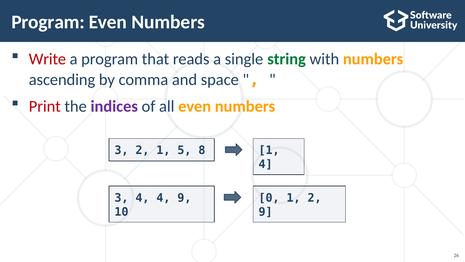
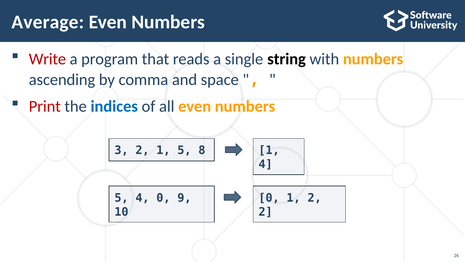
Program: Program -> Average (48, 22)
string colour: green -> black (287, 59)
indices colour: purple -> blue (114, 106)
3: 3 -> 5 (121, 198)
4 4: 4 -> 0 (163, 198)
9: 9 -> 2 (266, 212)
